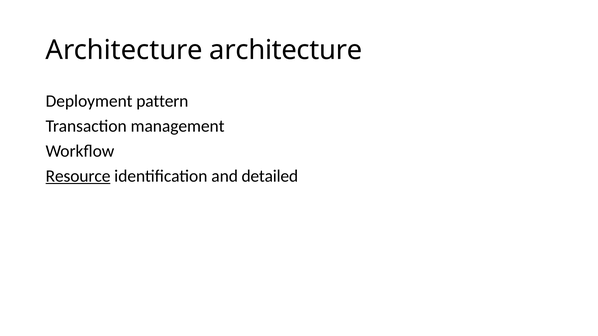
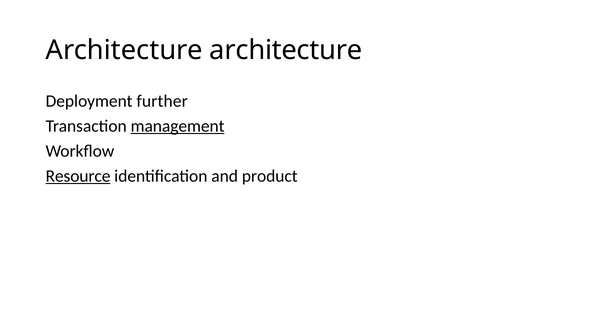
pattern: pattern -> further (162, 101)
management underline: none -> present (178, 126)
detailed: detailed -> product (270, 176)
